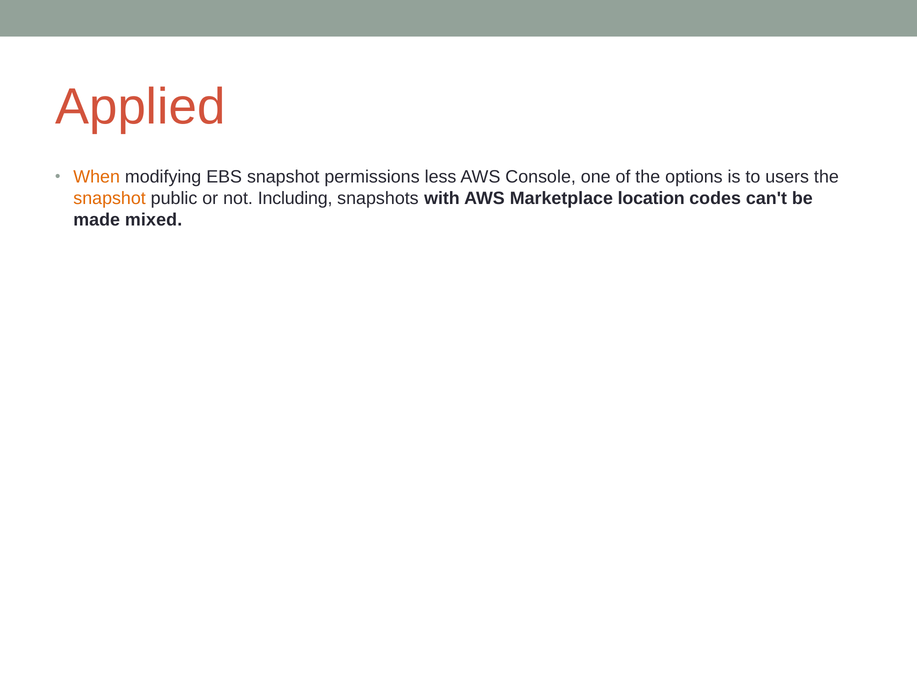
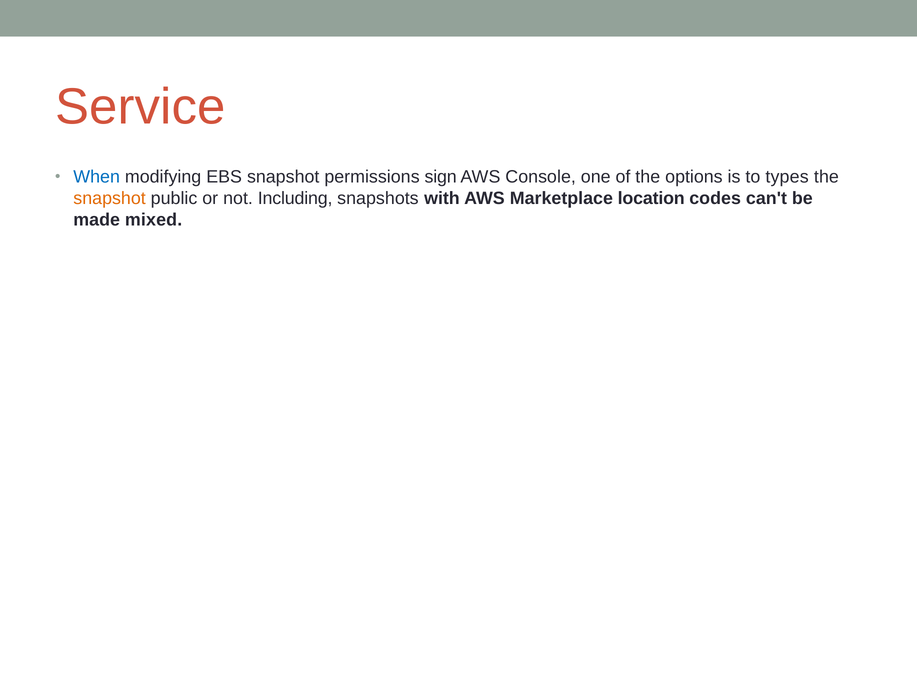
Applied: Applied -> Service (140, 107)
When colour: orange -> blue (97, 177)
less: less -> sign (441, 177)
users: users -> types (787, 177)
